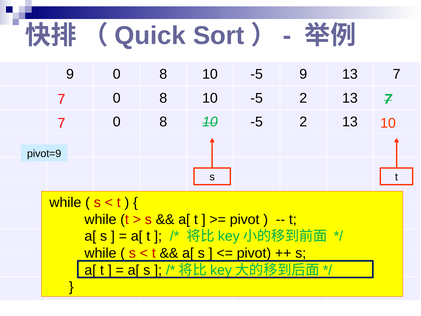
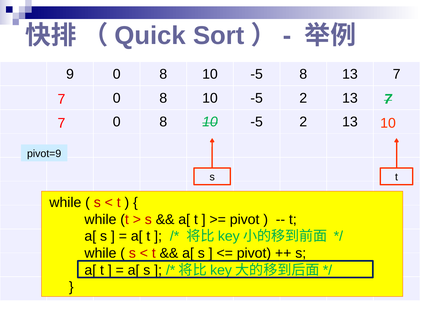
-5 9: 9 -> 8 (303, 74)
